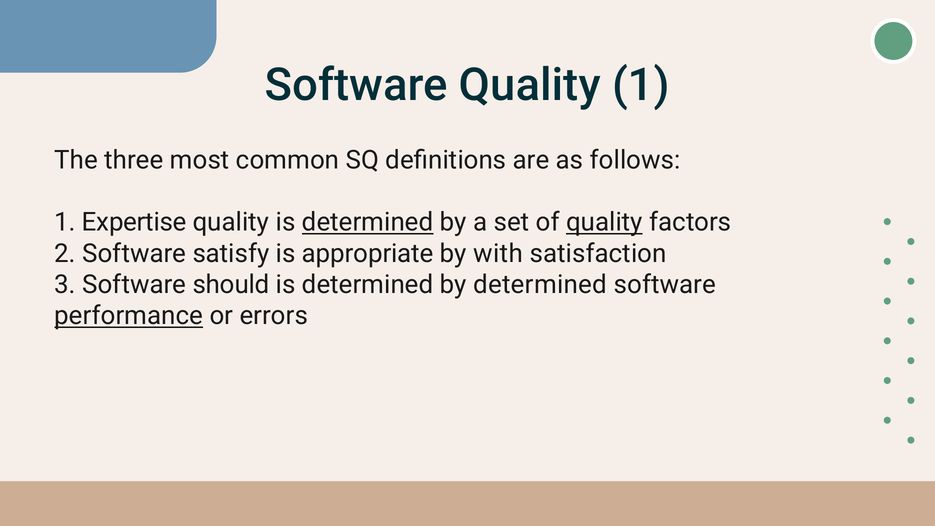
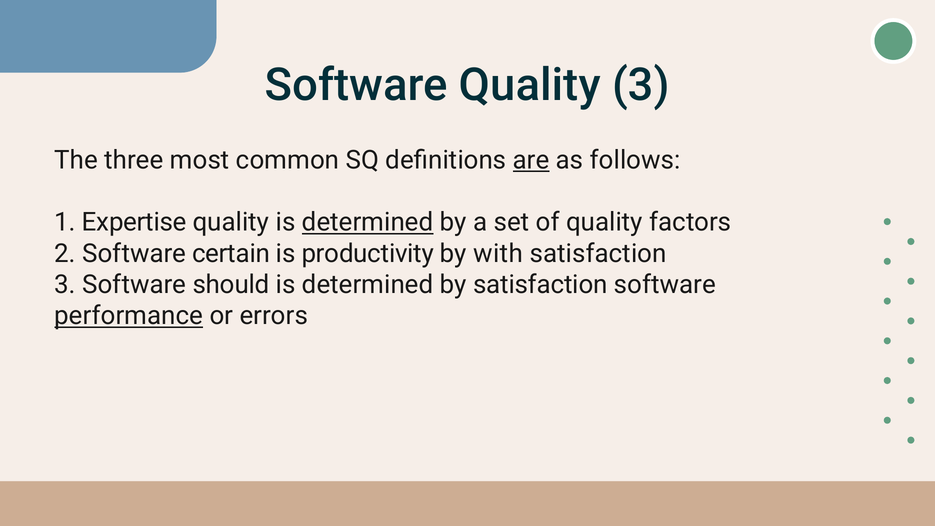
Quality 1: 1 -> 3 (641, 85)
are underline: none -> present (531, 160)
quality underline: present -> none (604, 222)
satisfy: satisfy -> certain (231, 254)
appropriate: appropriate -> productivity (368, 254)
by determined: determined -> satisfaction (540, 285)
